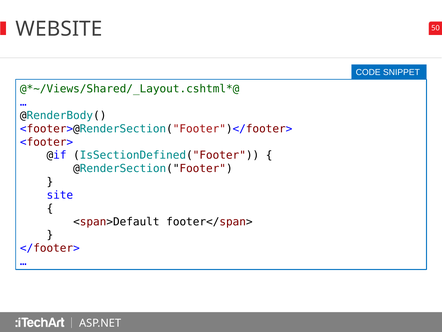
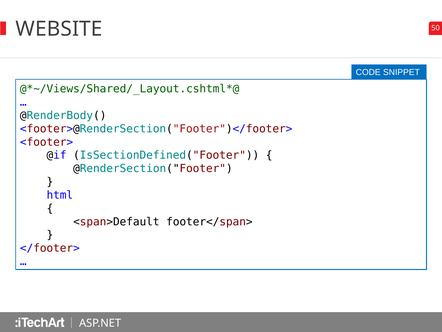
site: site -> html (60, 195)
